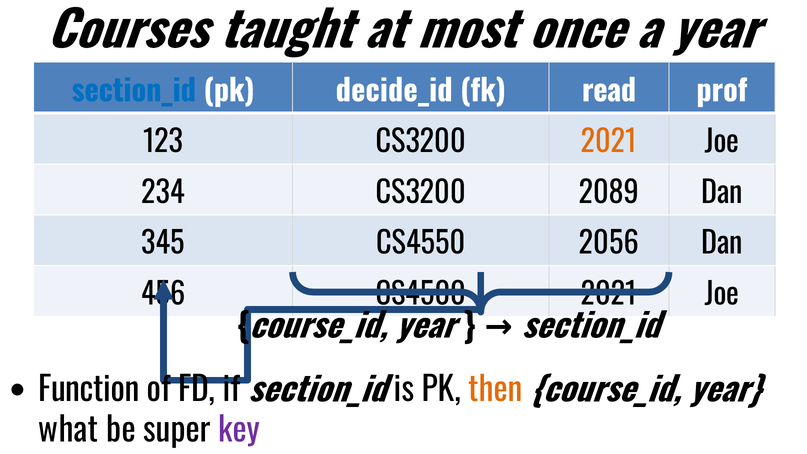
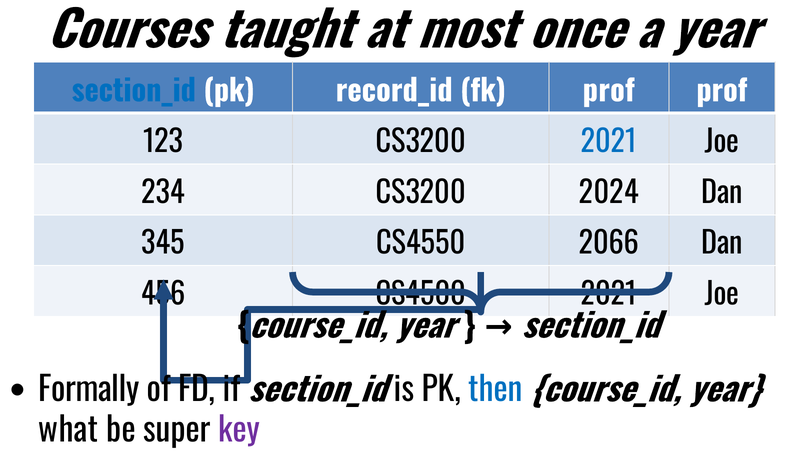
decide_id: decide_id -> record_id (394, 91)
fk read: read -> prof (609, 91)
2021 colour: orange -> blue (609, 142)
2089: 2089 -> 2024 (609, 193)
2056: 2056 -> 2066 (609, 244)
Function: Function -> Formally (89, 390)
then colour: orange -> blue (496, 390)
